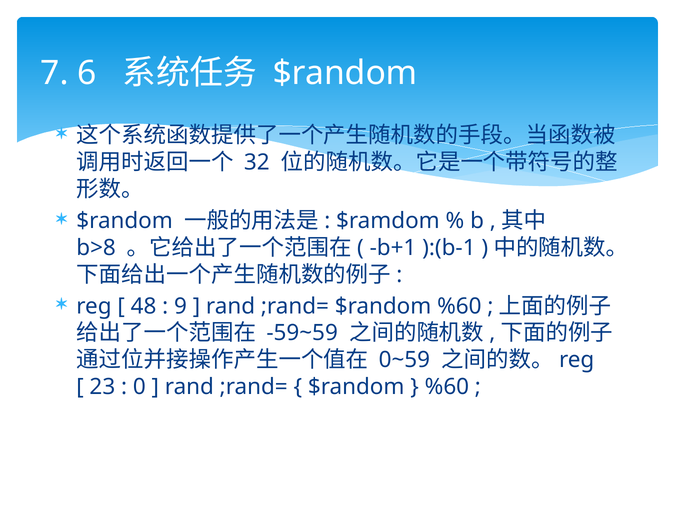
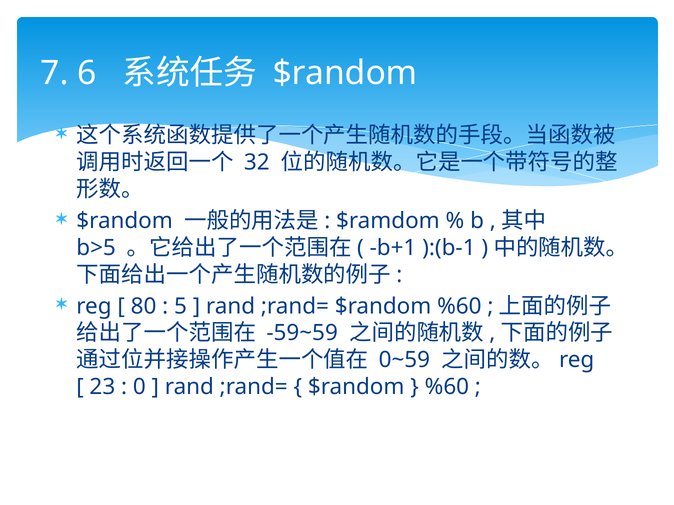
b>8: b>8 -> b>5 (96, 248)
48: 48 -> 80 (144, 306)
9: 9 -> 5 (180, 306)
